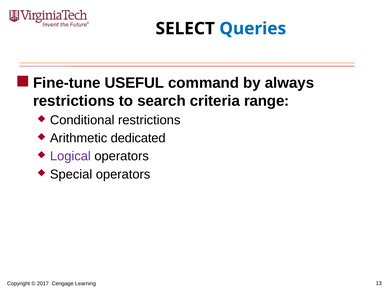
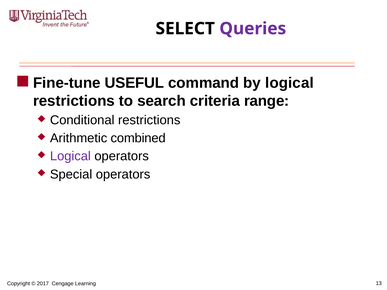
Queries colour: blue -> purple (253, 29)
by always: always -> logical (289, 83)
dedicated: dedicated -> combined (138, 138)
